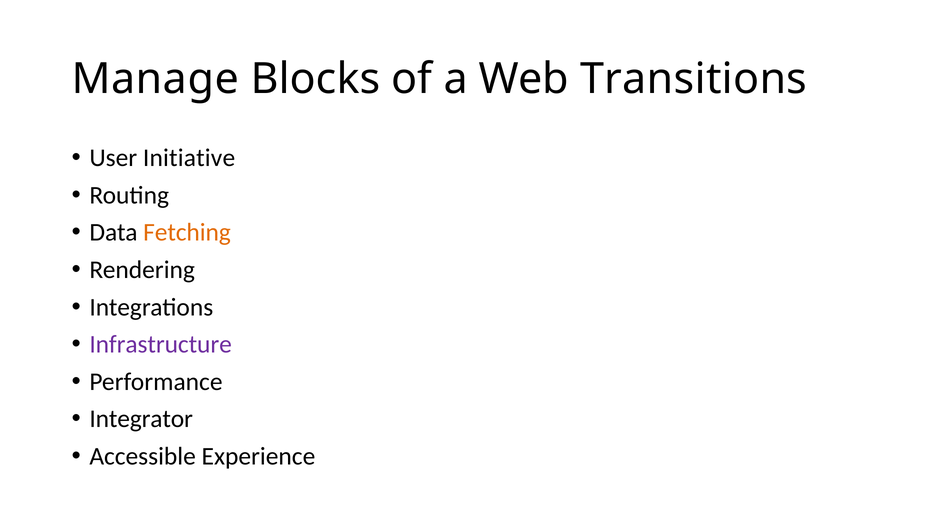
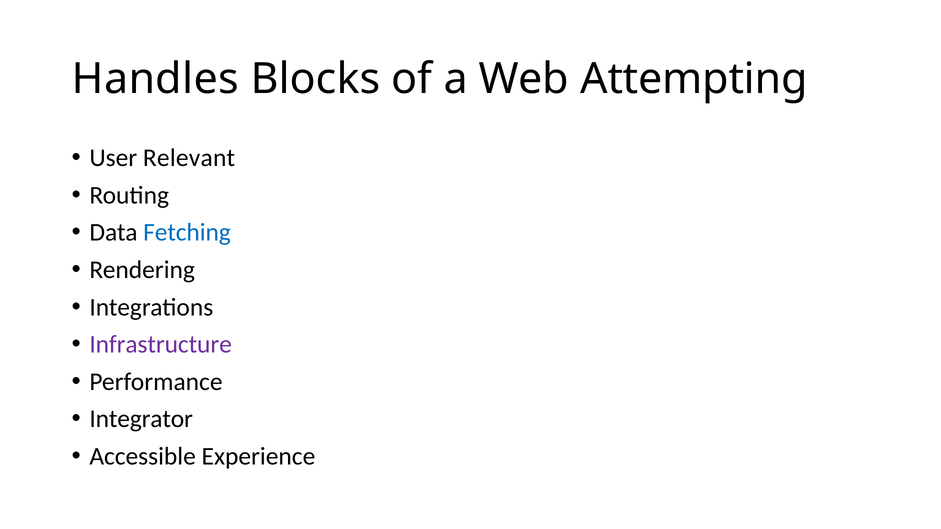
Manage: Manage -> Handles (155, 79)
Transitions: Transitions -> Attempting (694, 79)
Initiative: Initiative -> Relevant (189, 158)
Fetching colour: orange -> blue (187, 233)
